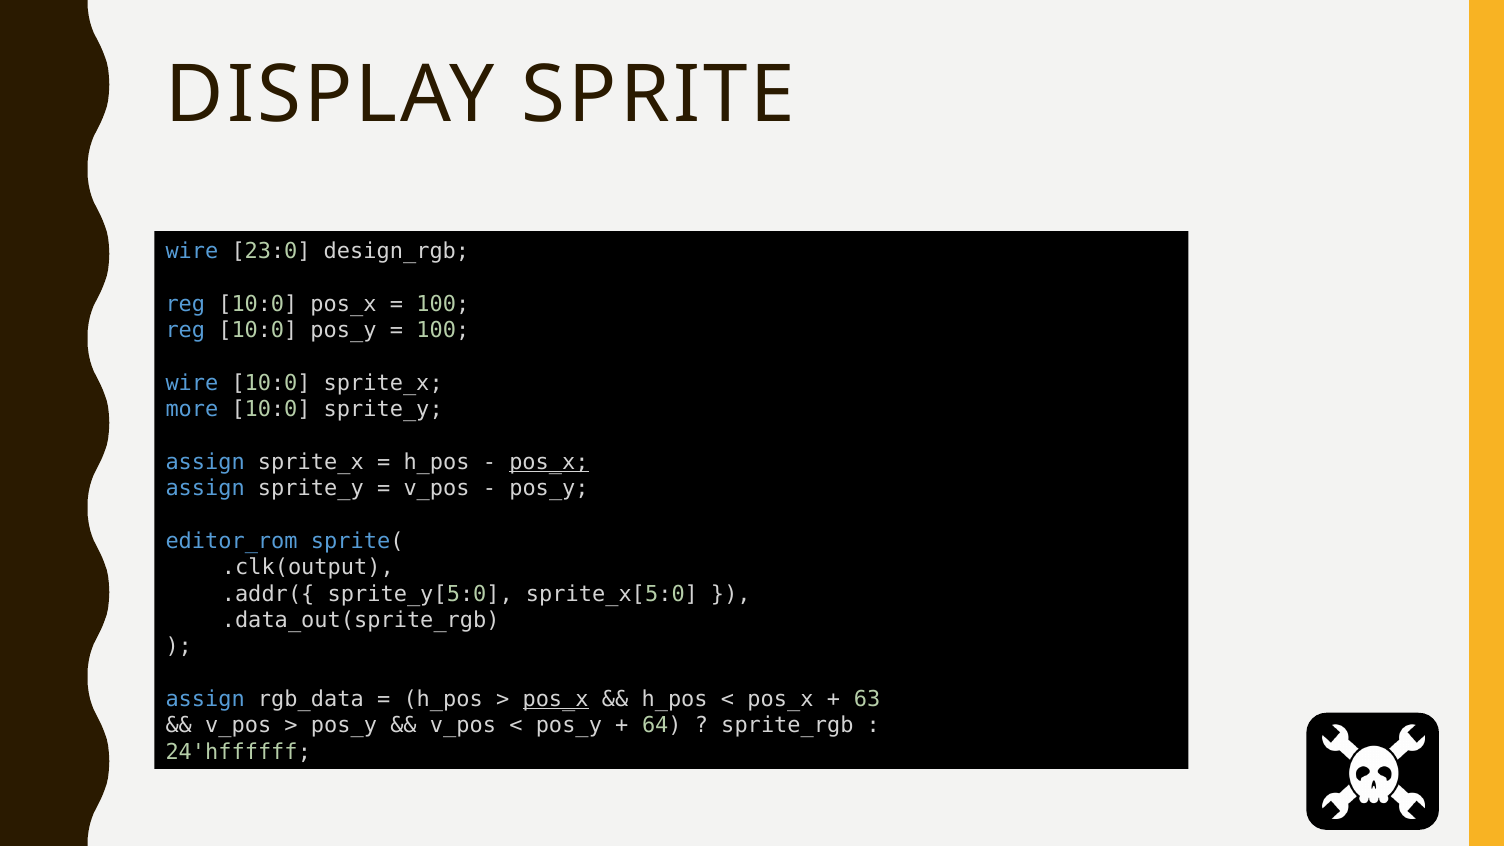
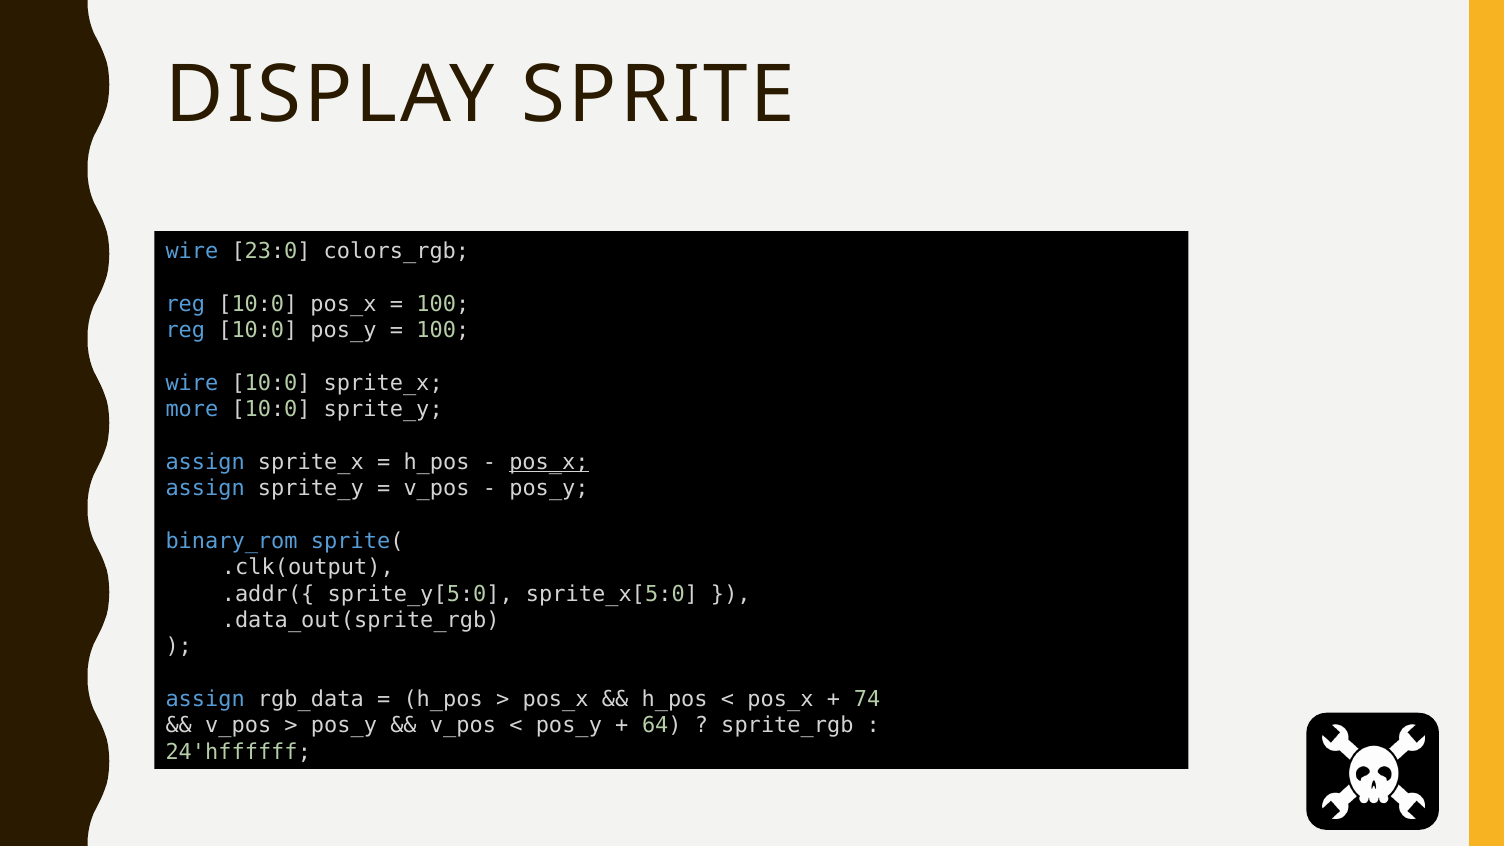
design_rgb: design_rgb -> colors_rgb (396, 251)
editor_rom: editor_rom -> binary_rom (232, 541)
pos_x underline: present -> none (556, 699)
63: 63 -> 74 (867, 699)
